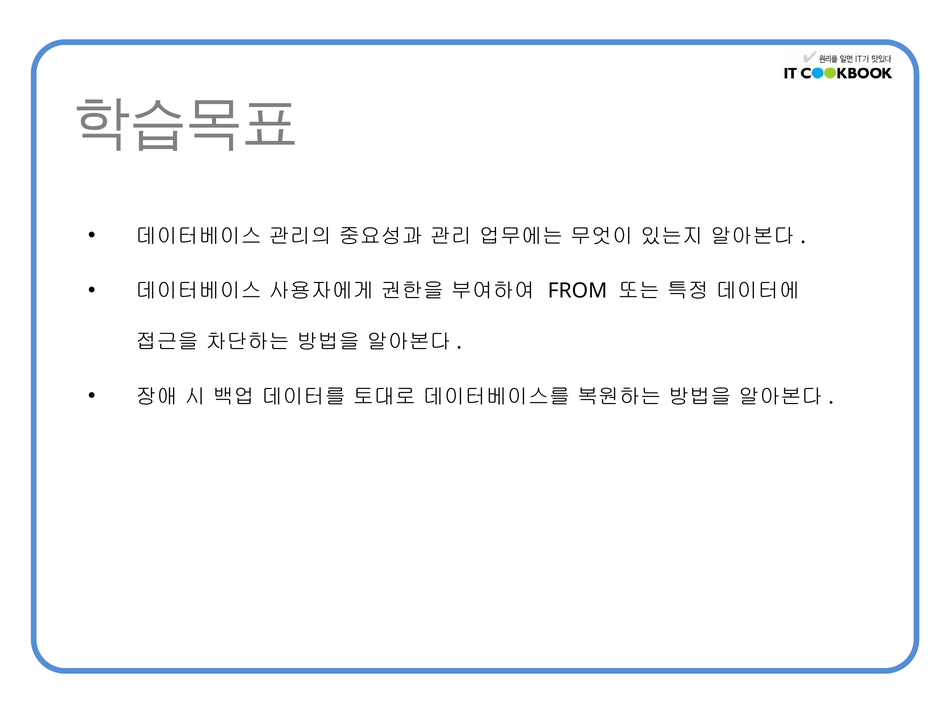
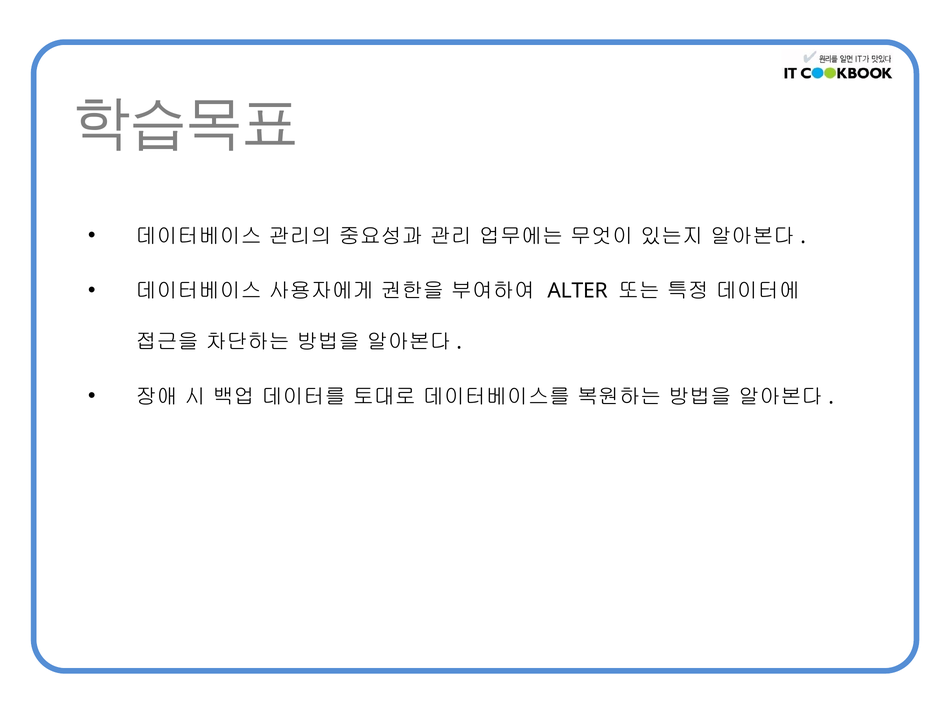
FROM: FROM -> ALTER (578, 291)
